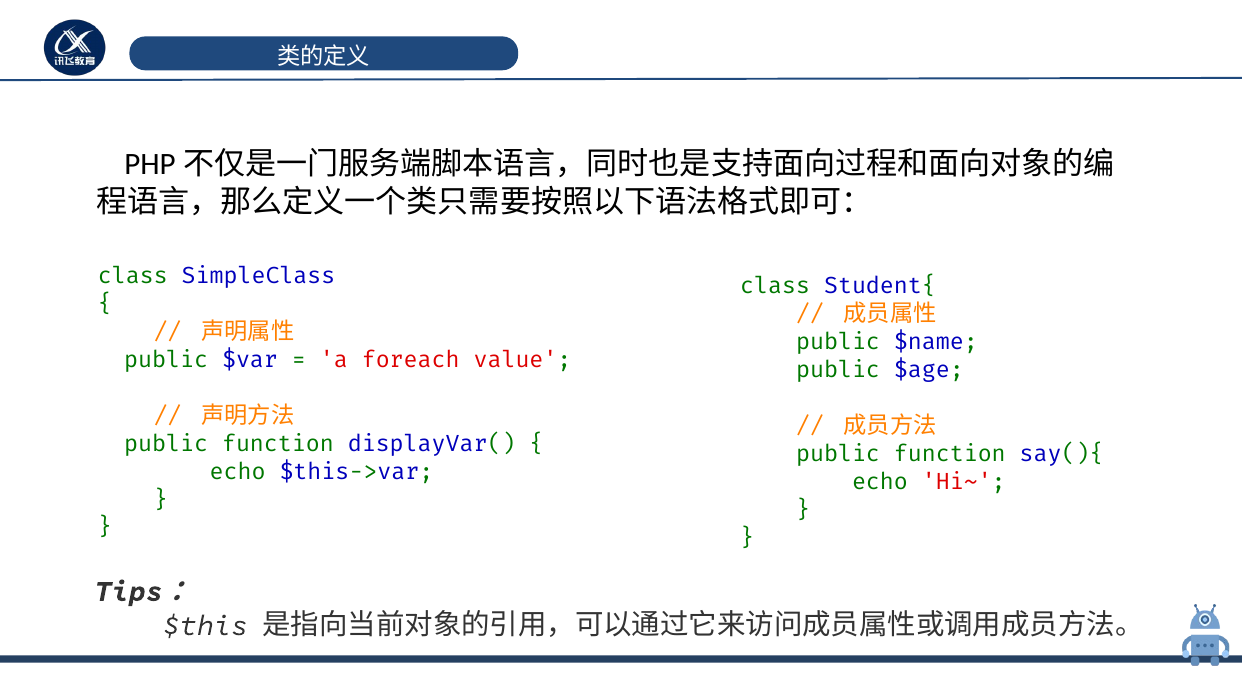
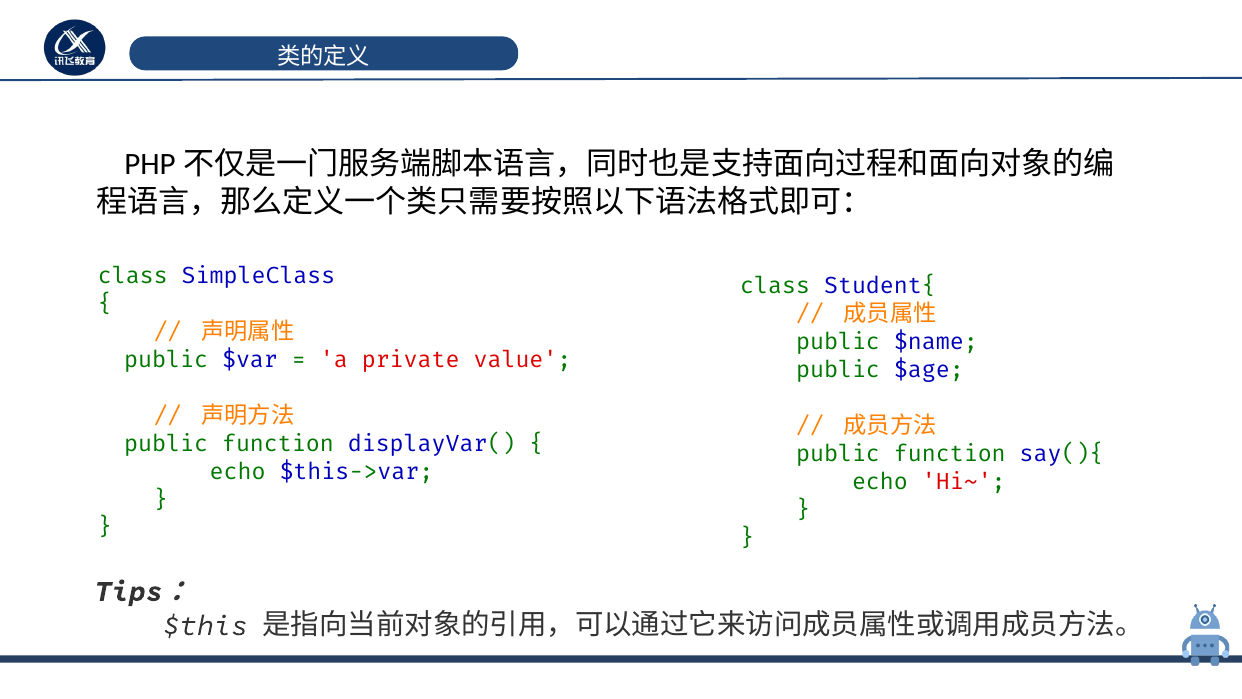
foreach: foreach -> private (411, 359)
